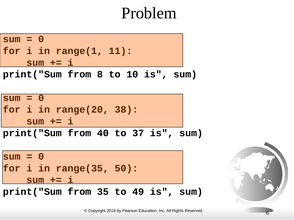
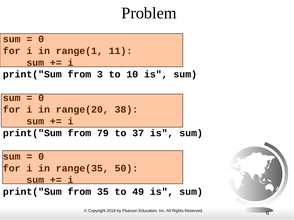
8: 8 -> 3 (100, 75)
40: 40 -> 79 (103, 133)
